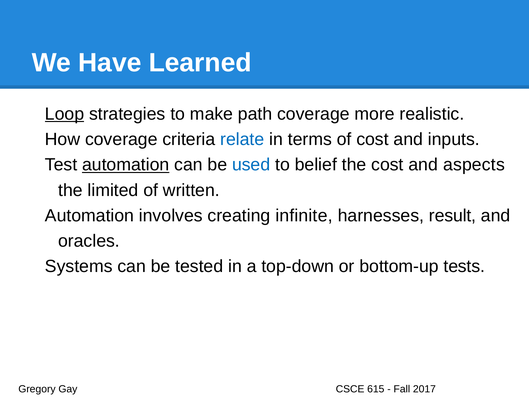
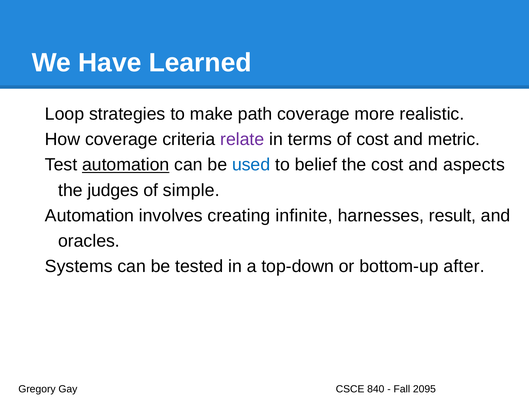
Loop underline: present -> none (65, 114)
relate colour: blue -> purple (242, 139)
inputs: inputs -> metric (454, 139)
limited: limited -> judges (113, 190)
written: written -> simple (191, 190)
tests: tests -> after (464, 266)
615: 615 -> 840 (376, 389)
2017: 2017 -> 2095 (424, 389)
